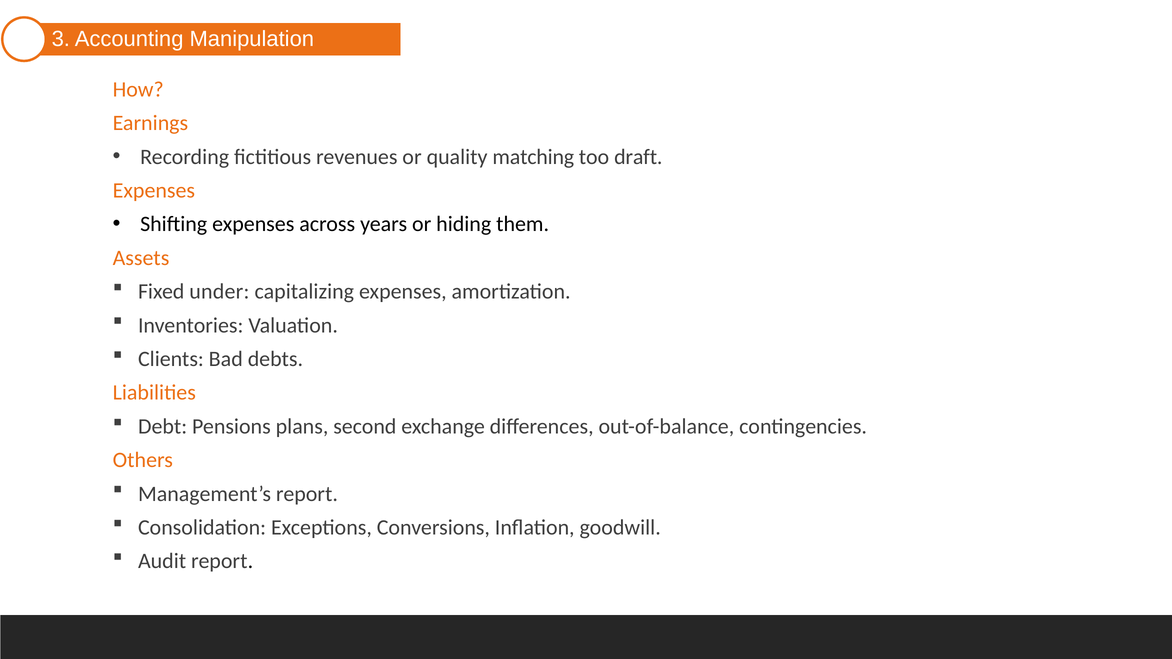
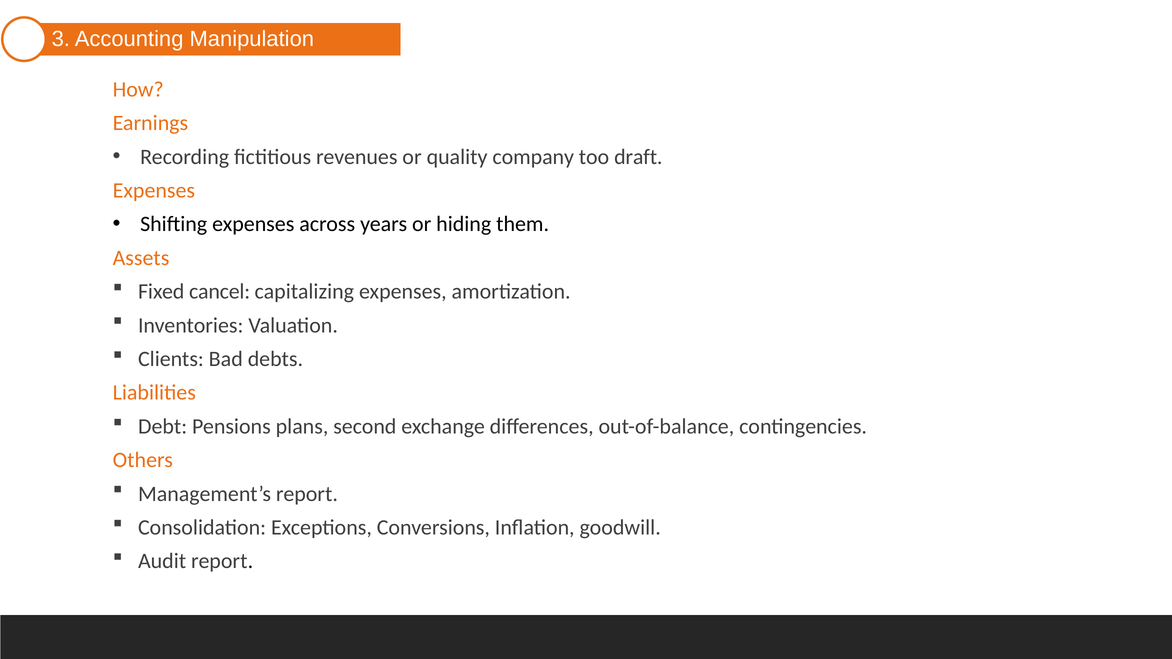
matching: matching -> company (533, 157)
under: under -> cancel (220, 292)
